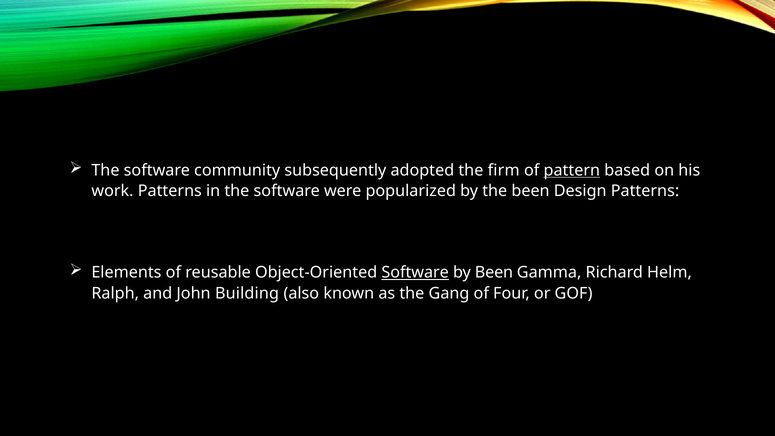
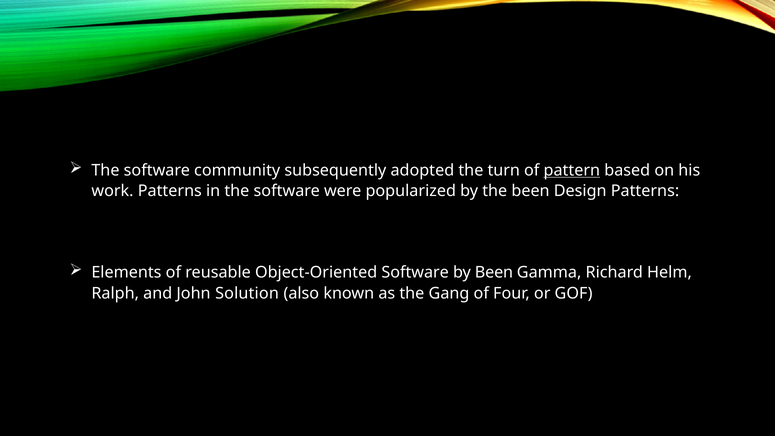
firm: firm -> turn (504, 170)
Software underline: present -> none (415, 273)
Building: Building -> Solution (247, 293)
